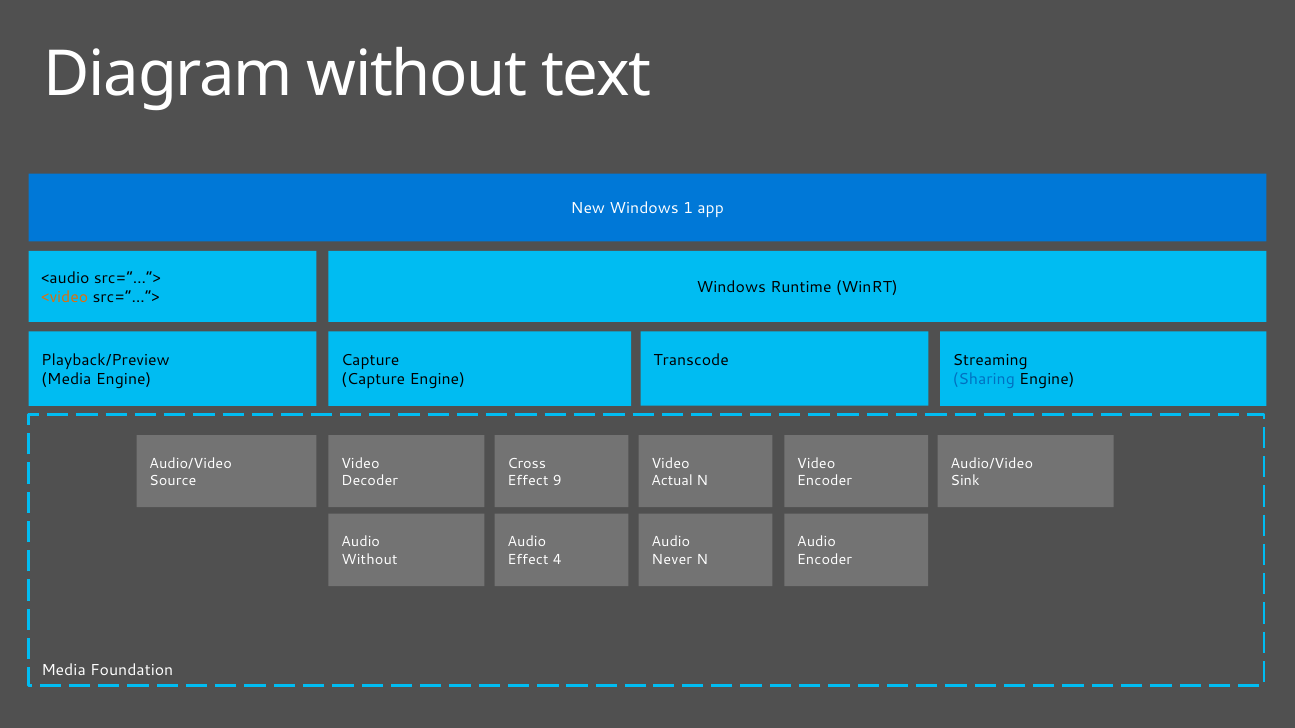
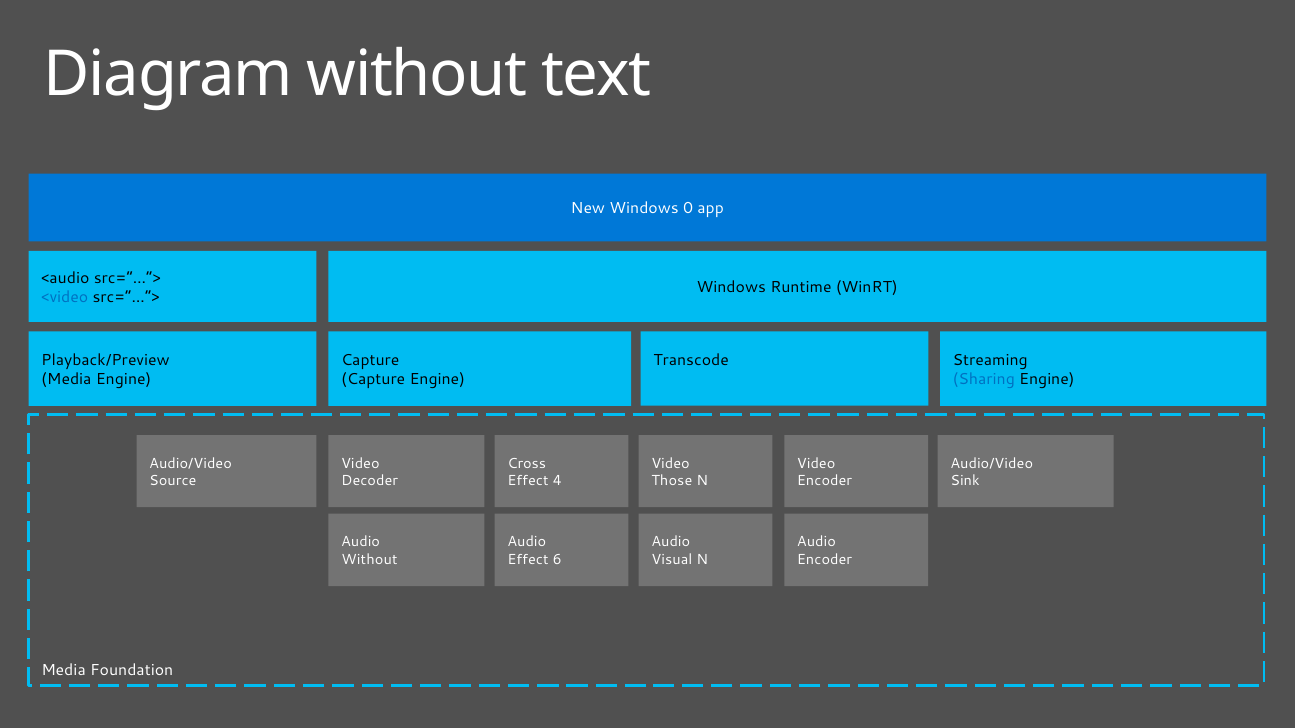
1: 1 -> 0 (688, 209)
<video colour: orange -> blue (65, 297)
9: 9 -> 4 (557, 481)
Actual: Actual -> Those (672, 481)
4: 4 -> 6 (557, 560)
Never: Never -> Visual (672, 560)
